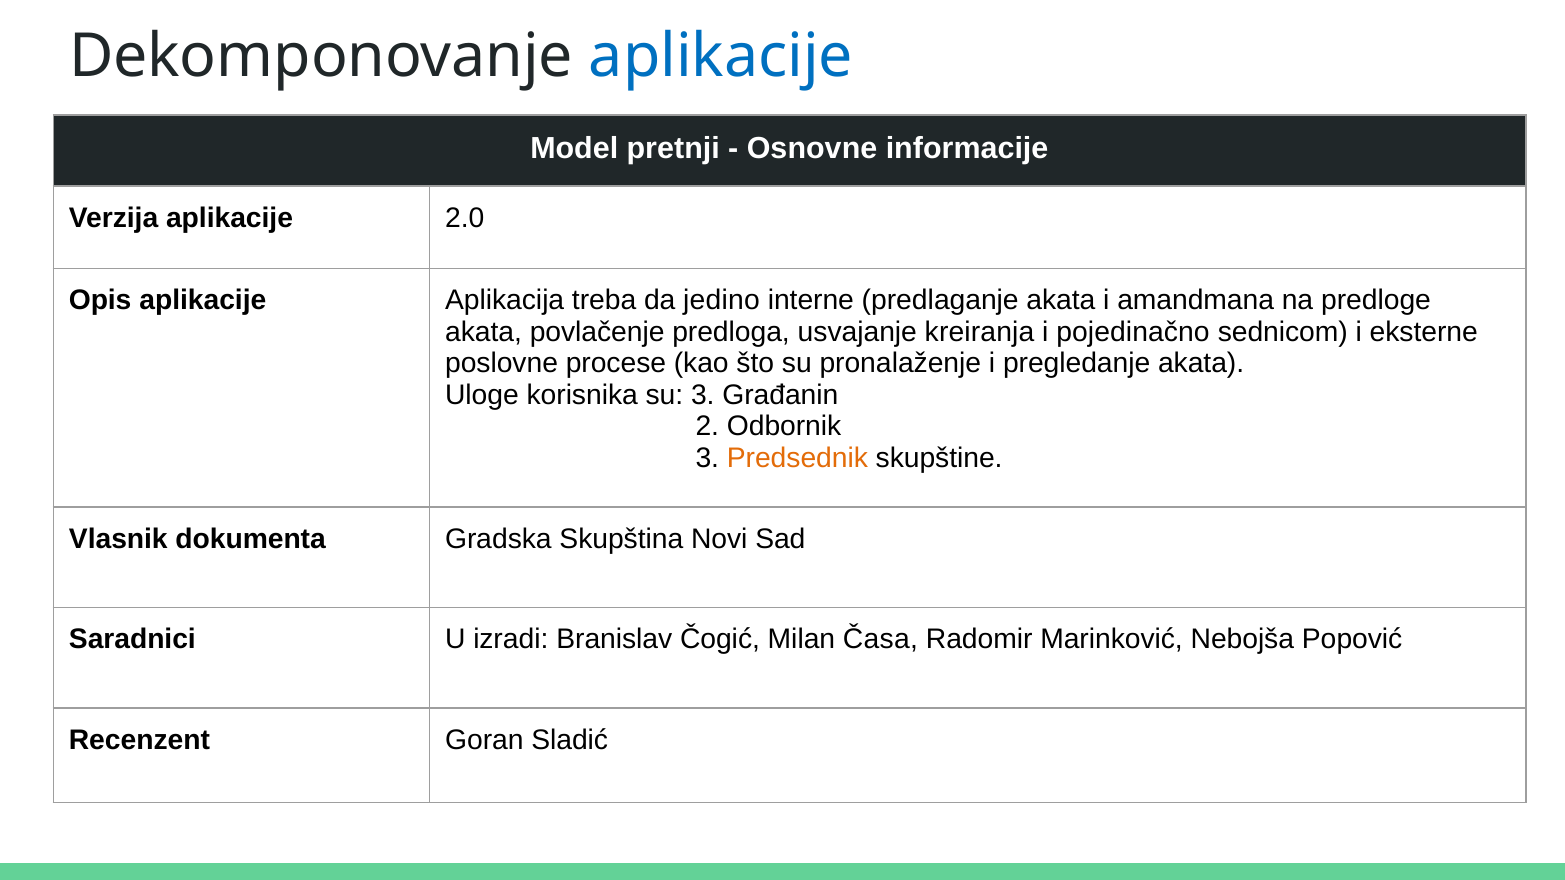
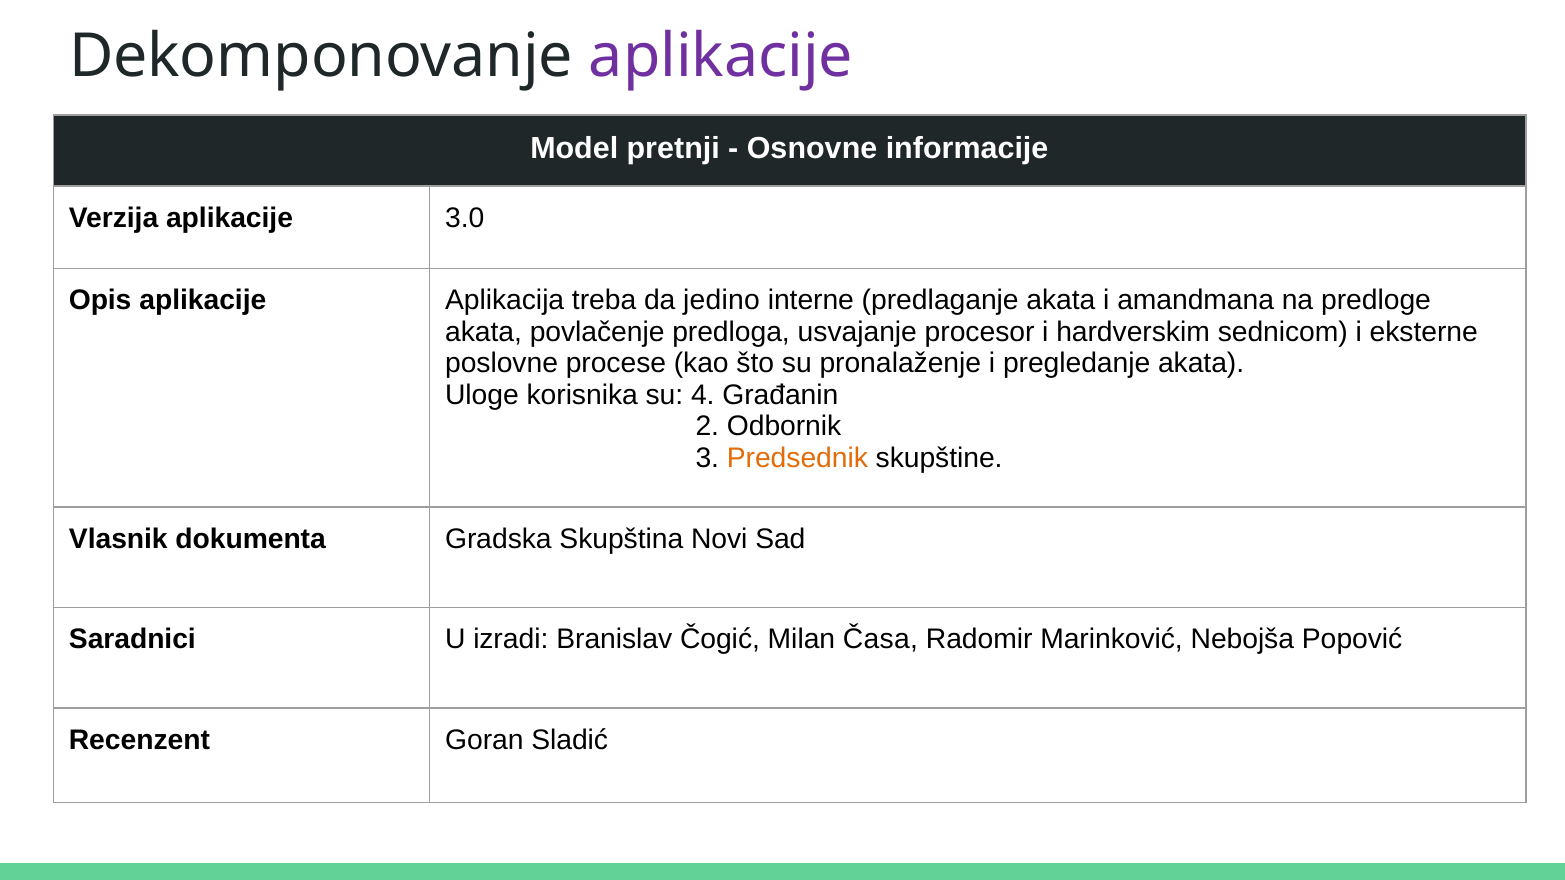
aplikacije colour: blue -> purple (721, 56)
2.0: 2.0 -> 3.0 (465, 218)
kreiranja: kreiranja -> procesor (980, 332)
pojedinačno: pojedinačno -> hardverskim (1133, 332)
su 3: 3 -> 4 (703, 395)
